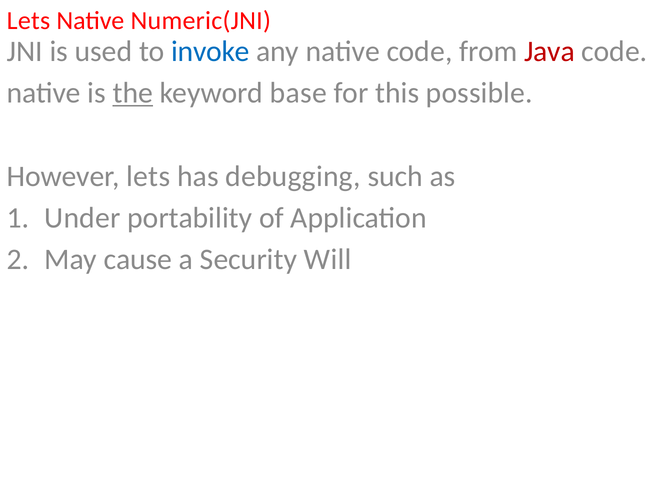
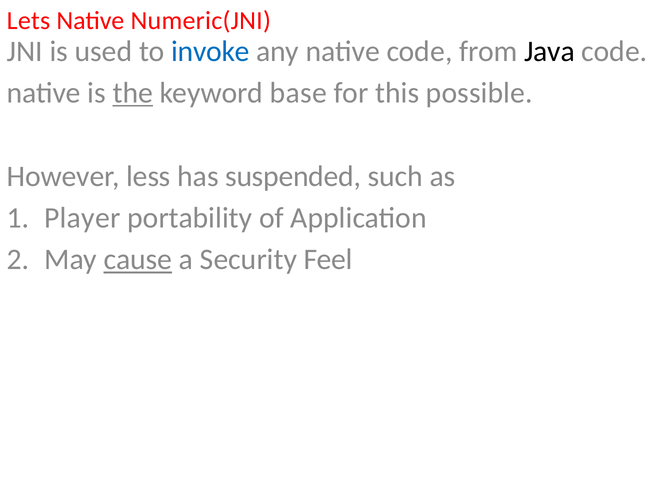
Java colour: red -> black (550, 51)
However lets: lets -> less (148, 176)
debugging: debugging -> suspended (293, 176)
Under: Under -> Player (82, 218)
cause underline: none -> present (138, 259)
Will: Will -> Feel (328, 259)
